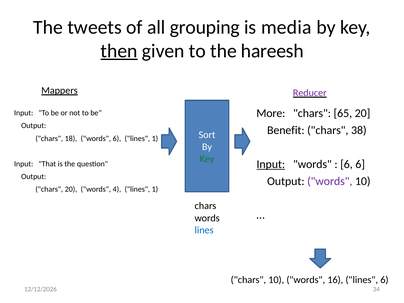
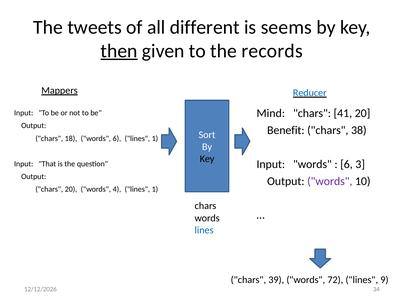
grouping: grouping -> different (205, 27)
media: media -> seems (286, 27)
hareesh: hareesh -> records (272, 51)
Reducer colour: purple -> blue (310, 93)
More: More -> Mind (271, 113)
65: 65 -> 41 (343, 113)
Key colour: green -> black (207, 159)
Input underline: present -> none (271, 164)
6 6: 6 -> 3 (360, 164)
chars 10: 10 -> 39 (276, 280)
16: 16 -> 72 (335, 280)
lines 6: 6 -> 9 (384, 280)
